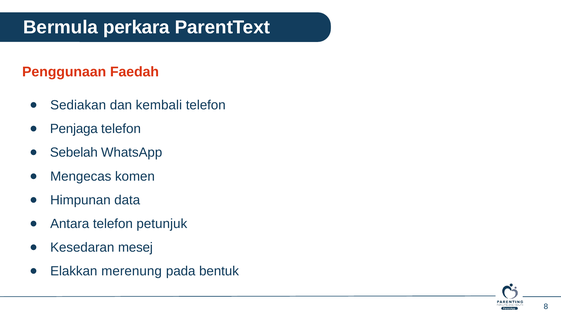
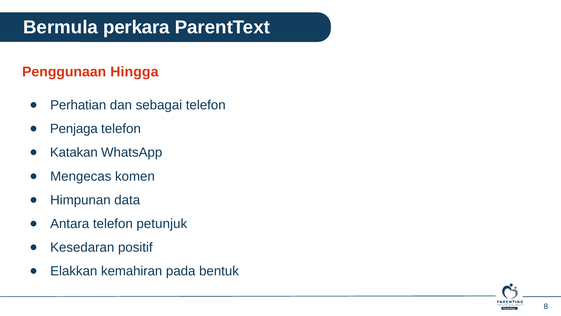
Faedah: Faedah -> Hingga (134, 72)
Sediakan: Sediakan -> Perhatian (78, 105)
kembali: kembali -> sebagai (159, 105)
Sebelah: Sebelah -> Katakan (74, 152)
mesej: mesej -> positif (135, 247)
merenung: merenung -> kemahiran (132, 271)
